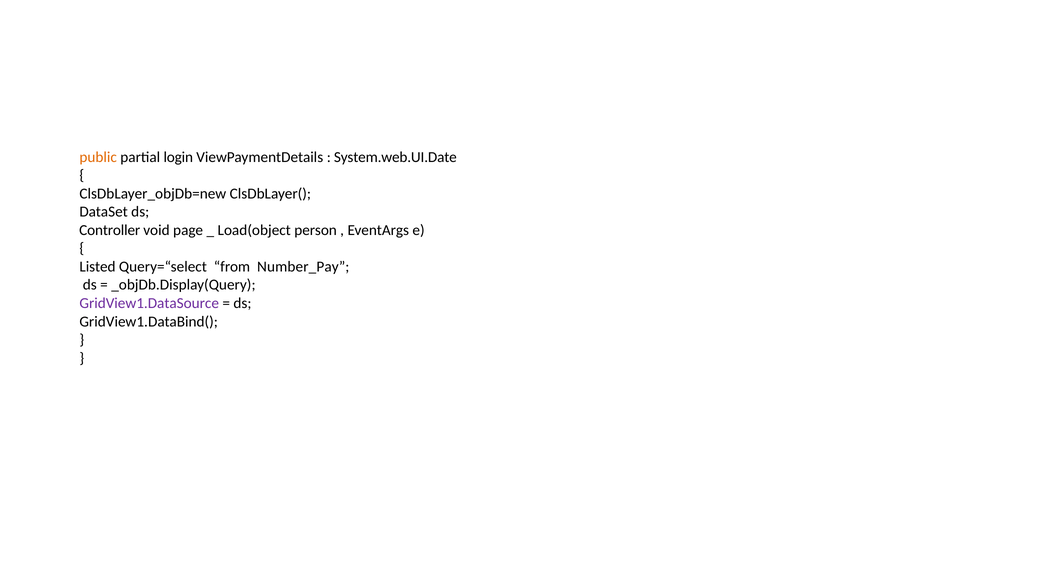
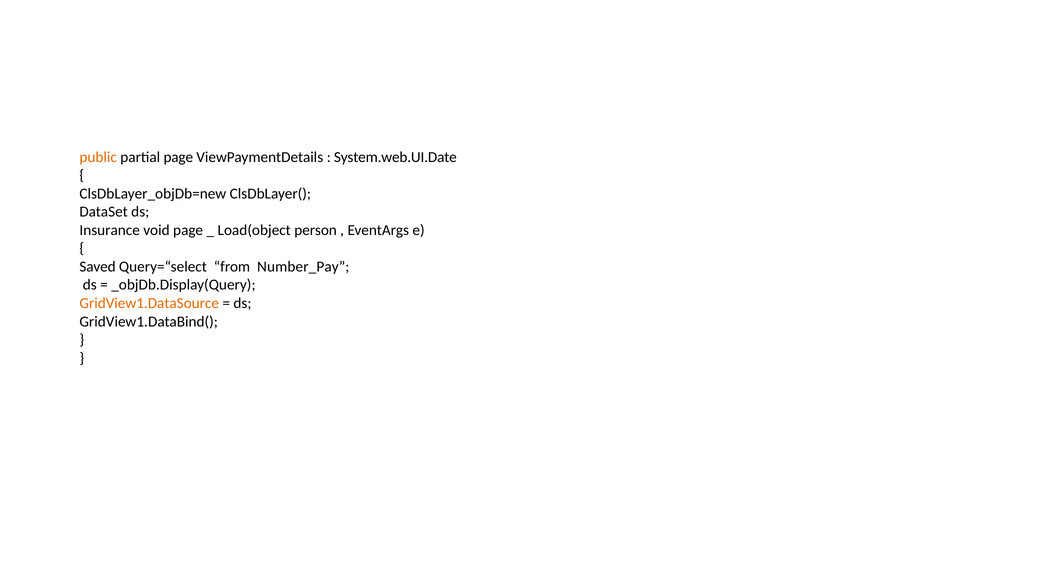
partial login: login -> page (178, 157)
Controller: Controller -> Insurance (110, 230)
Listed: Listed -> Saved (98, 267)
GridView1.DataSource colour: purple -> orange (149, 303)
